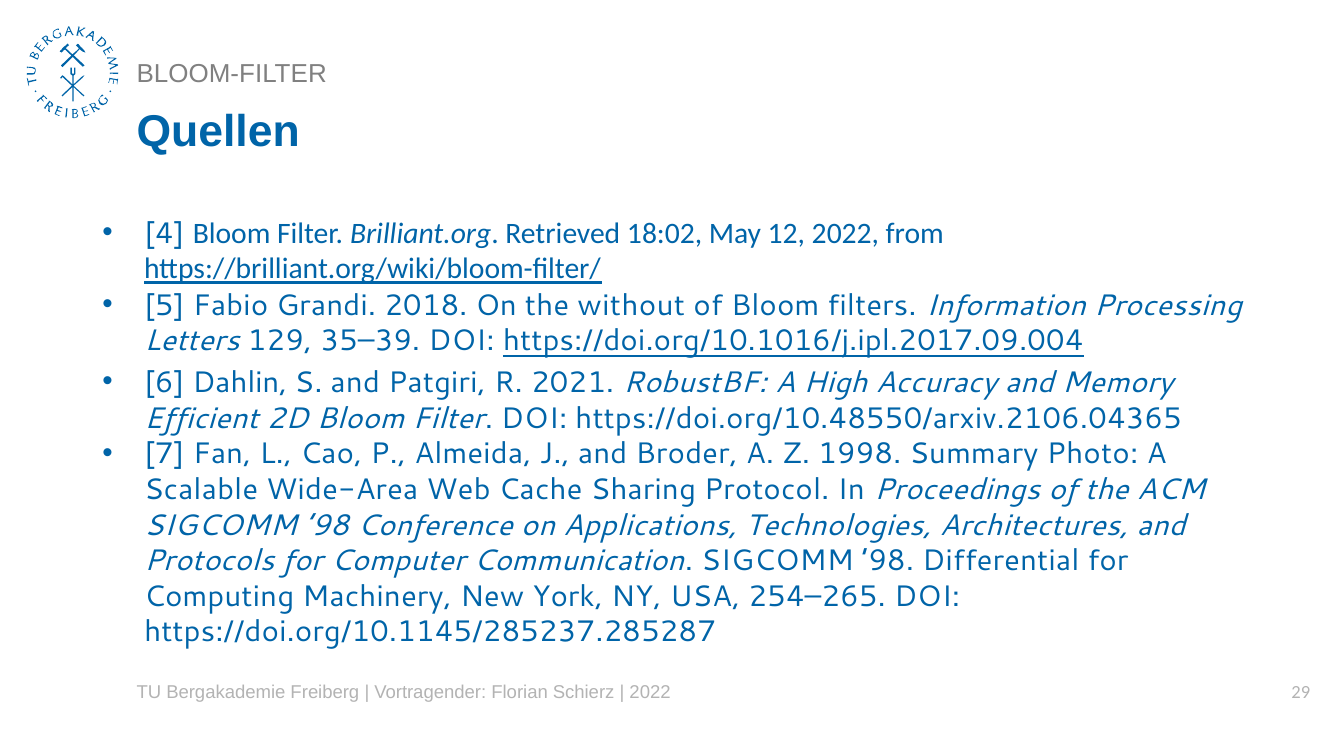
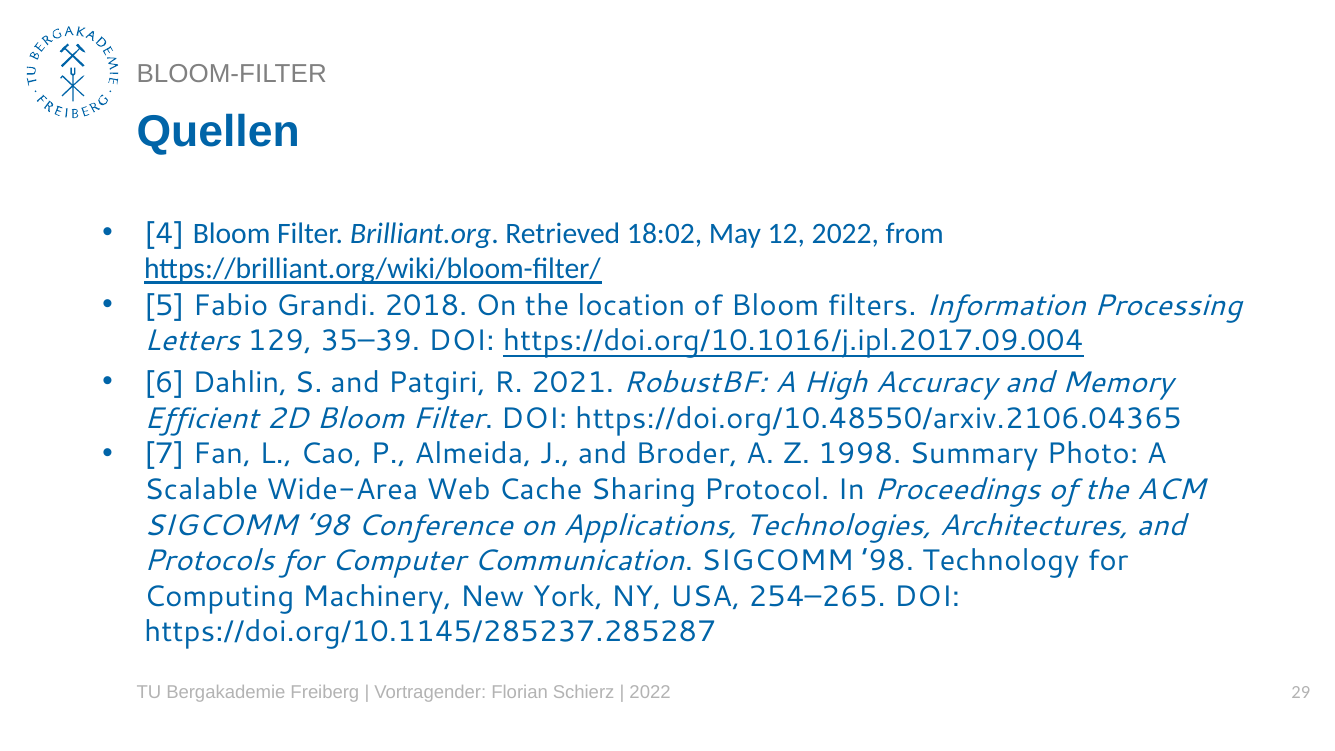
without: without -> location (631, 305)
Differential: Differential -> Technology (1001, 561)
